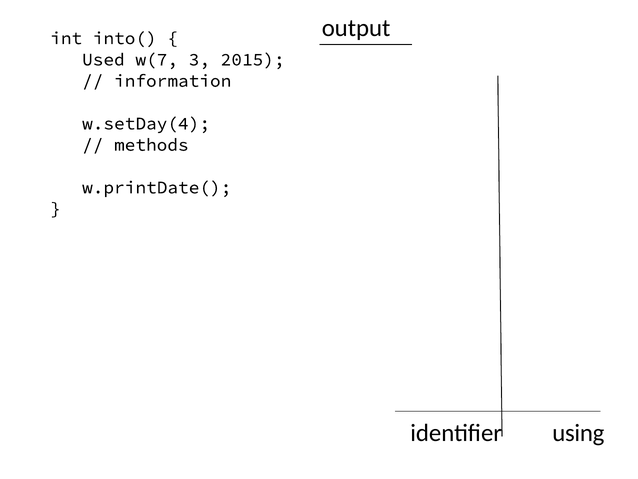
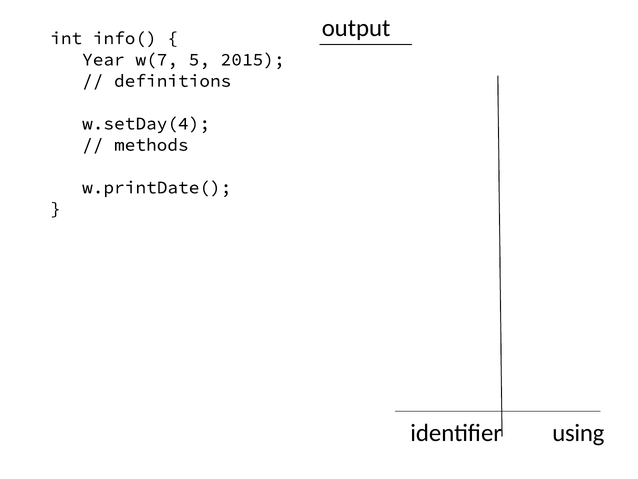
into(: into( -> info( (125, 38)
Used: Used -> Year (103, 60)
3: 3 -> 5 (199, 60)
information: information -> definitions (173, 81)
